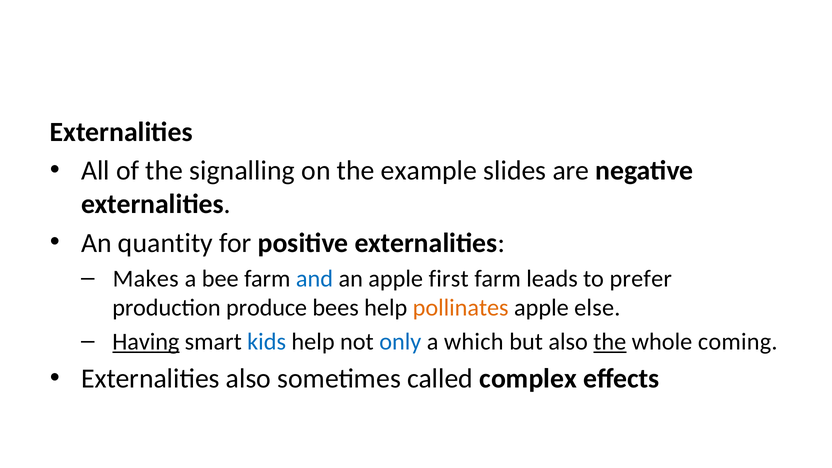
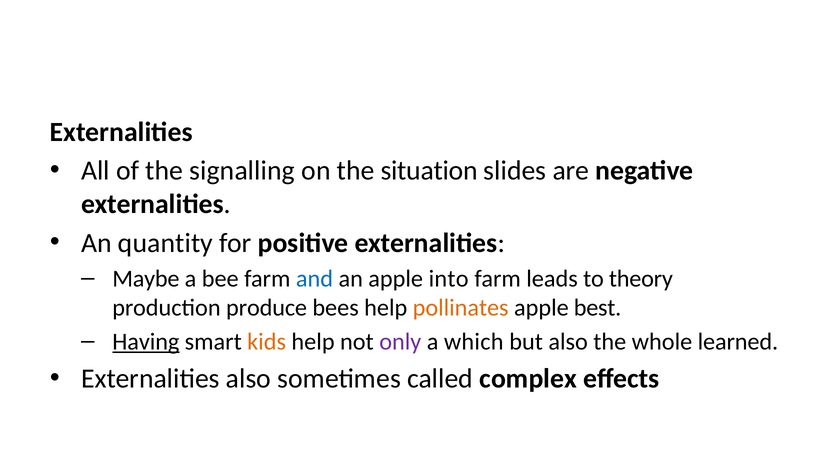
example: example -> situation (429, 171)
Makes: Makes -> Maybe (146, 279)
first: first -> into (449, 279)
prefer: prefer -> theory (641, 279)
else: else -> best (598, 308)
kids colour: blue -> orange (267, 342)
only colour: blue -> purple (400, 342)
the underline: present -> none (610, 342)
coming: coming -> learned (738, 342)
